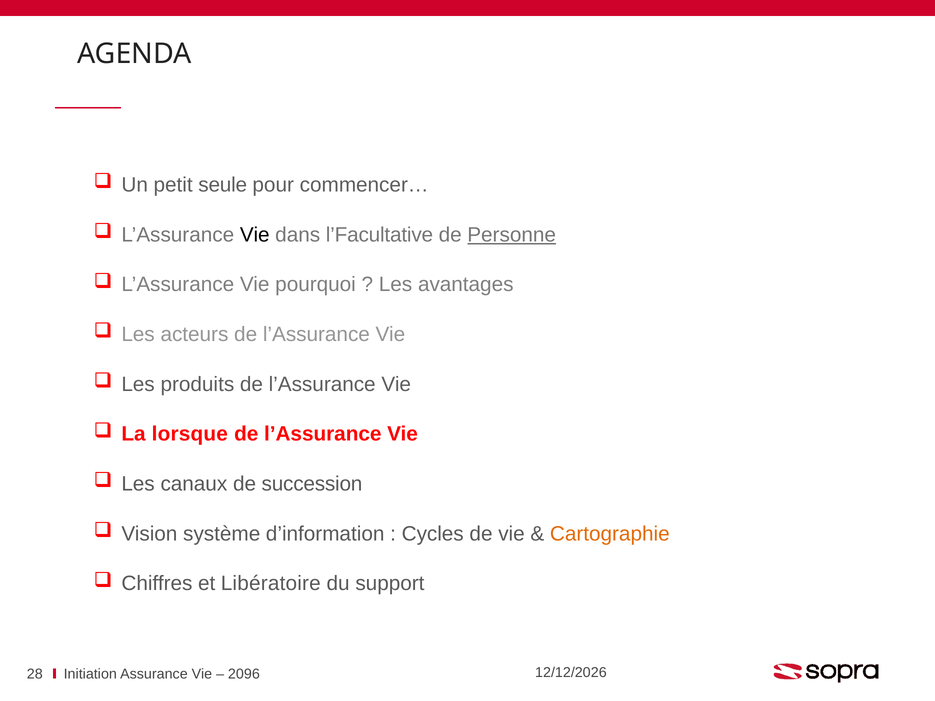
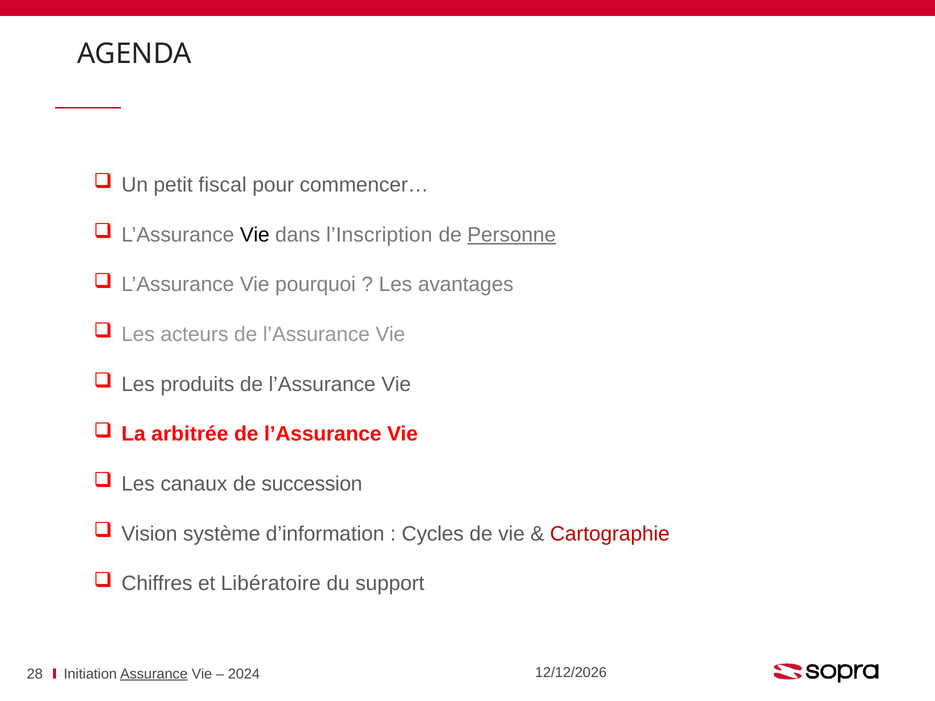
seule: seule -> fiscal (223, 185)
l’Facultative: l’Facultative -> l’Inscription (379, 235)
lorsque: lorsque -> arbitrée (190, 434)
Cartographie colour: orange -> red (610, 534)
Assurance underline: none -> present (154, 674)
2096: 2096 -> 2024 (244, 674)
